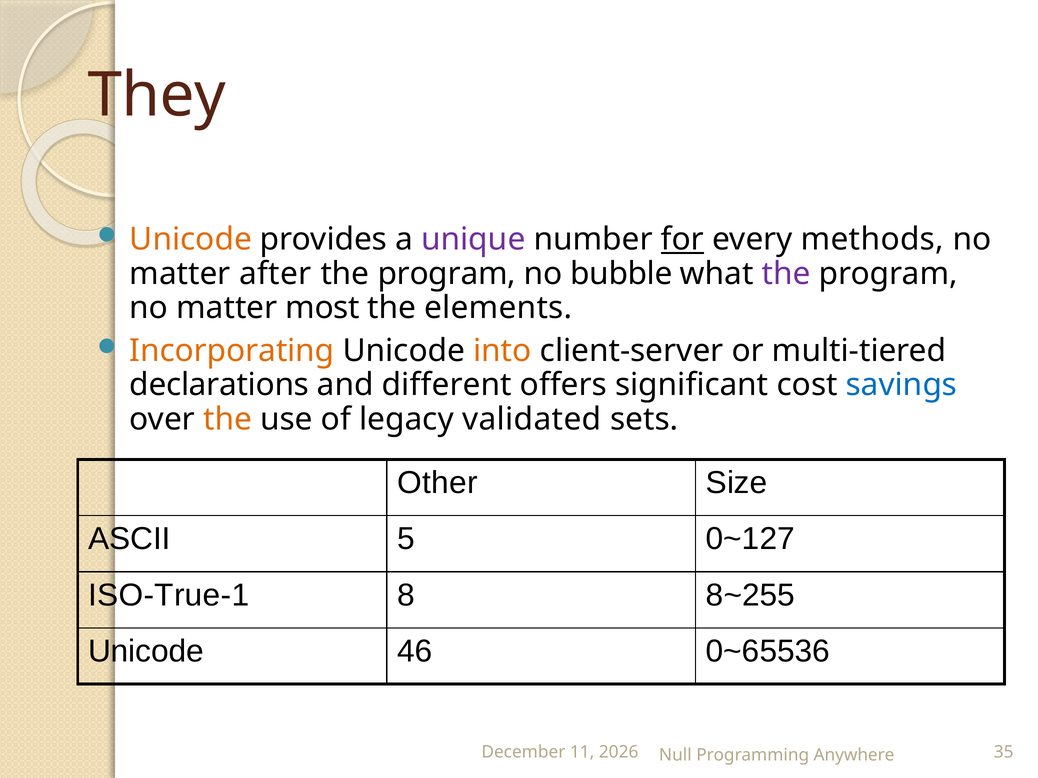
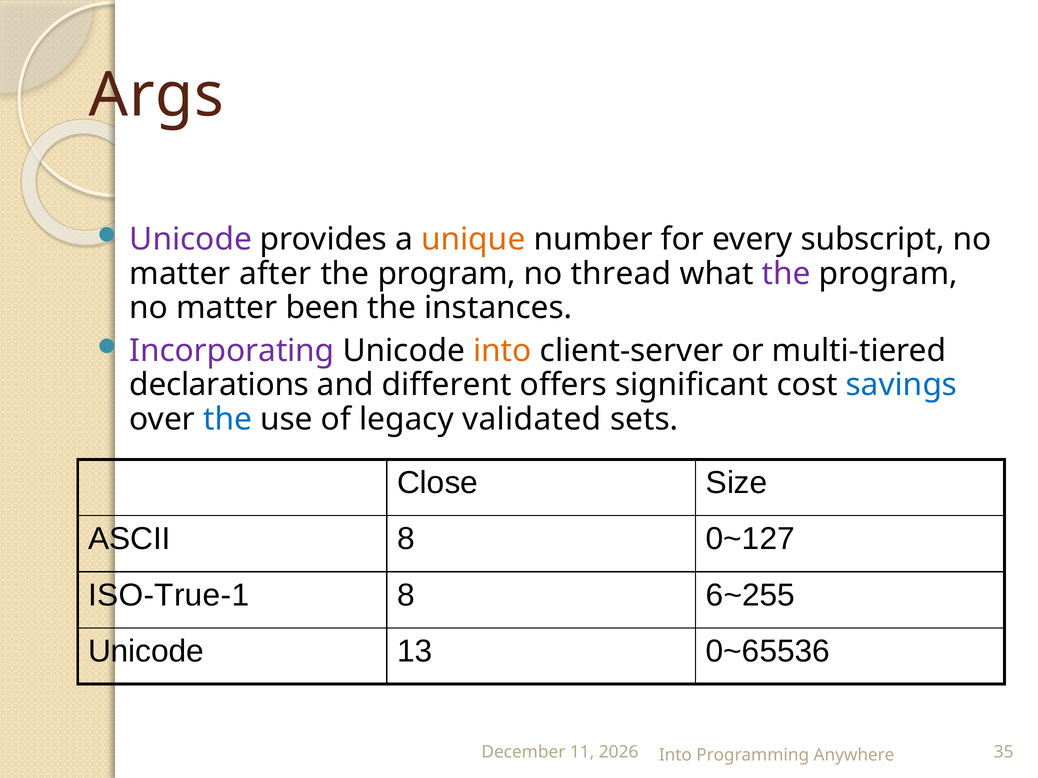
They: They -> Args (156, 96)
Unicode colour: orange -> purple (191, 240)
unique colour: purple -> orange (473, 240)
for underline: present -> none (682, 240)
methods: methods -> subscript (873, 240)
bubble: bubble -> thread (621, 274)
most: most -> been (323, 308)
elements: elements -> instances (498, 308)
Incorporating colour: orange -> purple (232, 351)
the colour: orange -> blue (228, 419)
Other: Other -> Close (438, 483)
ASCII 5: 5 -> 8 (406, 539)
8~255: 8~255 -> 6~255 (750, 596)
46: 46 -> 13 (415, 652)
Null: Null -> Into (675, 756)
